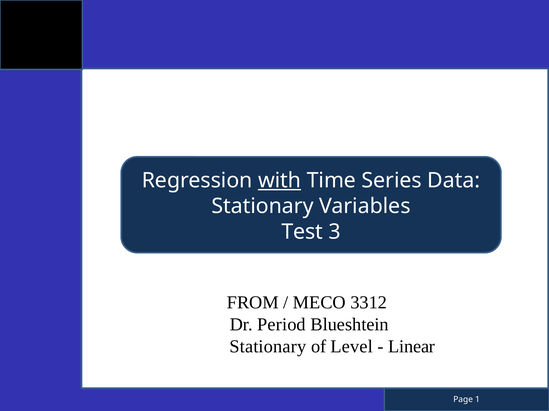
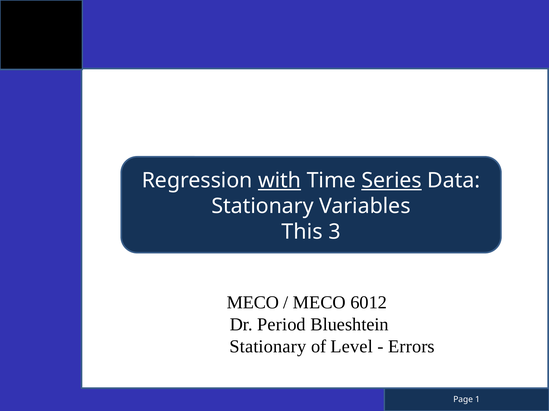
Series underline: none -> present (392, 181)
Test: Test -> This (302, 232)
FROM: FROM -> MECO (253, 303)
3312: 3312 -> 6012 (369, 303)
Linear: Linear -> Errors (411, 347)
